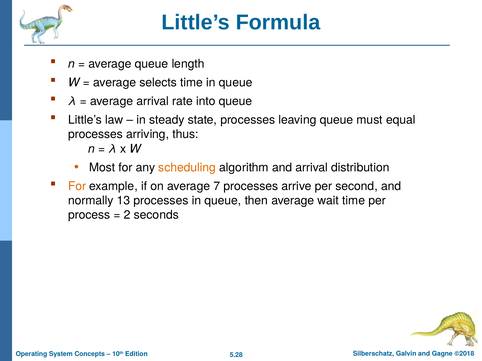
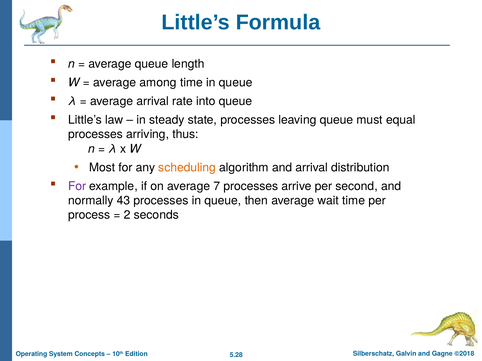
selects: selects -> among (158, 83)
For colour: orange -> purple (77, 186)
13: 13 -> 43 (124, 201)
